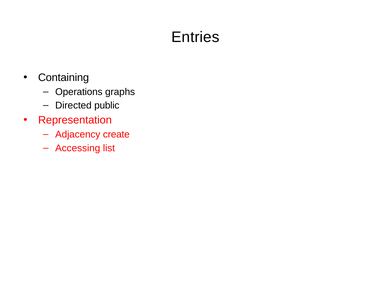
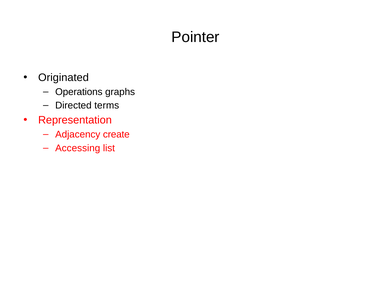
Entries: Entries -> Pointer (195, 37)
Containing: Containing -> Originated (63, 78)
public: public -> terms (107, 106)
